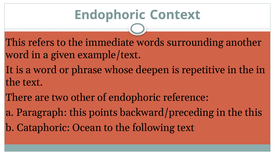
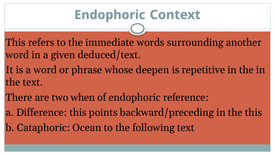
example/text: example/text -> deduced/text (109, 55)
other: other -> when (83, 97)
Paragraph: Paragraph -> Difference (42, 112)
